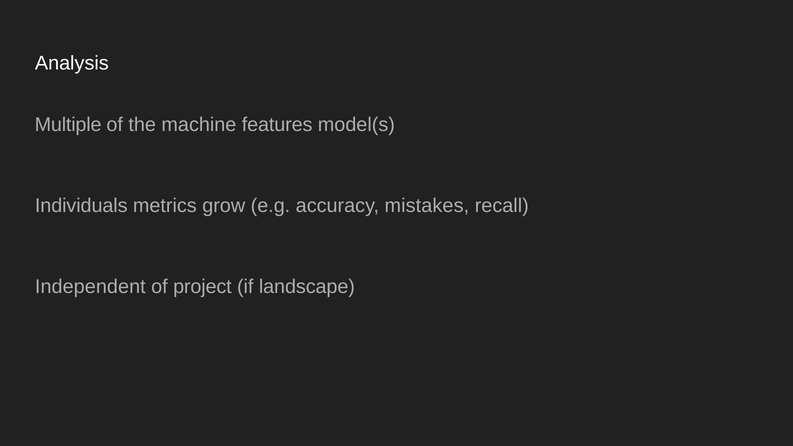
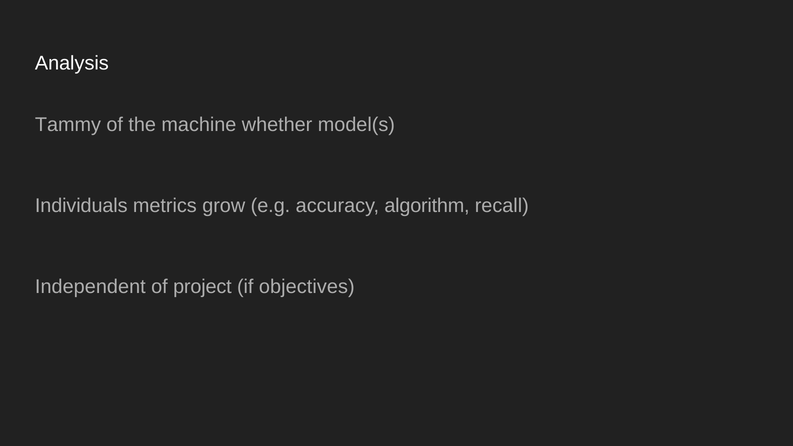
Multiple: Multiple -> Tammy (68, 125)
features: features -> whether (277, 125)
mistakes: mistakes -> algorithm (427, 206)
landscape: landscape -> objectives (307, 287)
